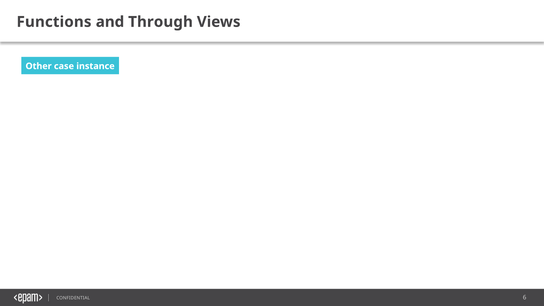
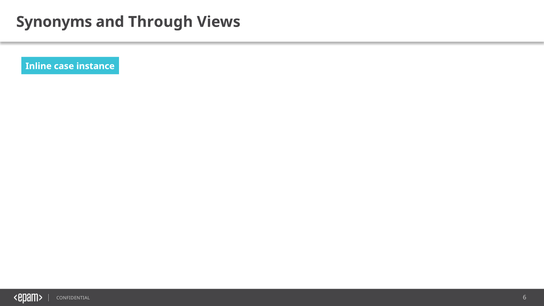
Functions: Functions -> Synonyms (54, 22)
Other: Other -> Inline (39, 66)
